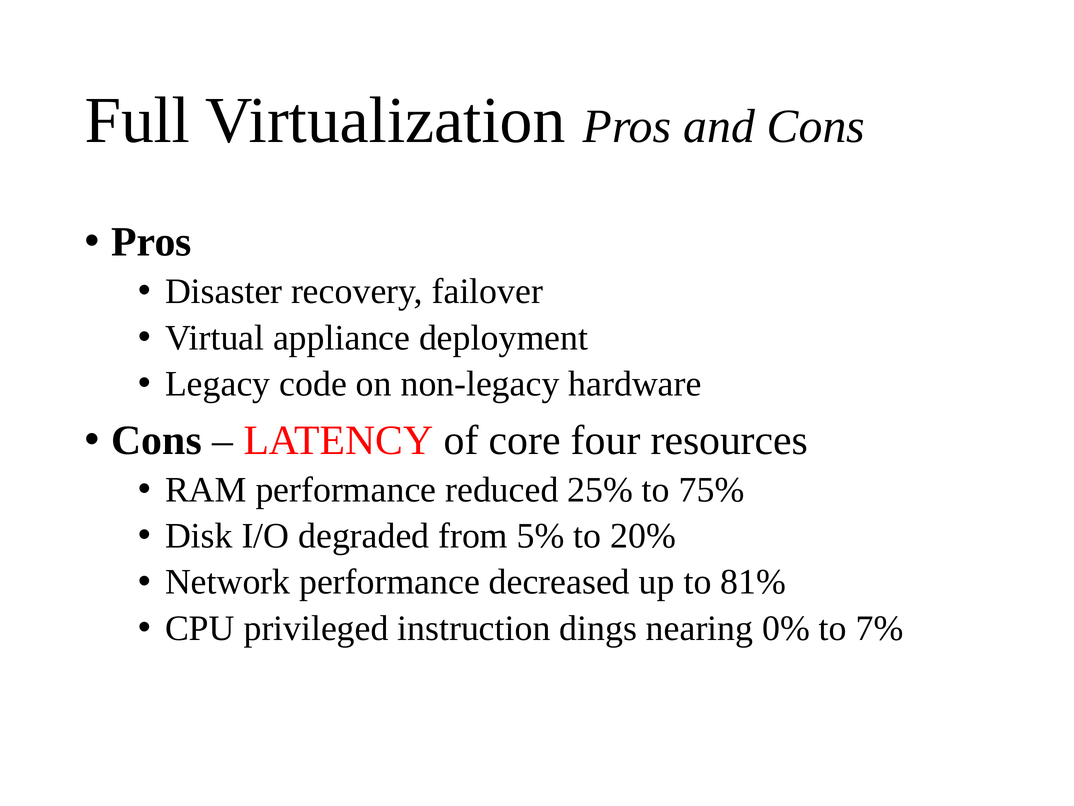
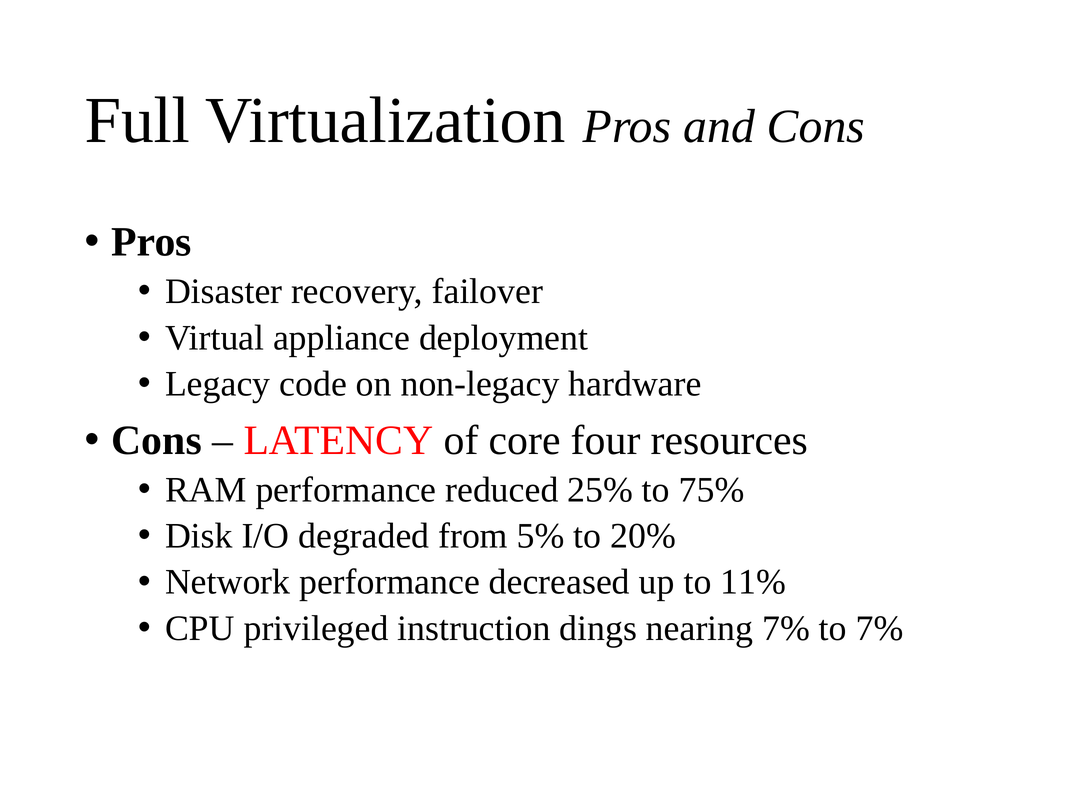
81%: 81% -> 11% (753, 582)
nearing 0%: 0% -> 7% (786, 628)
